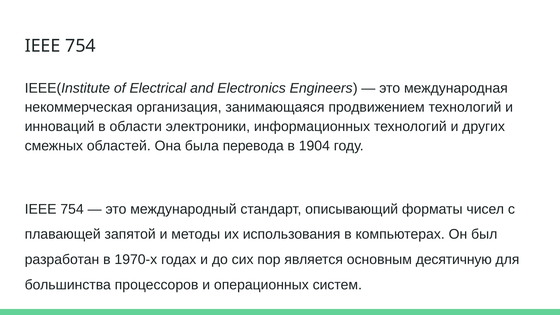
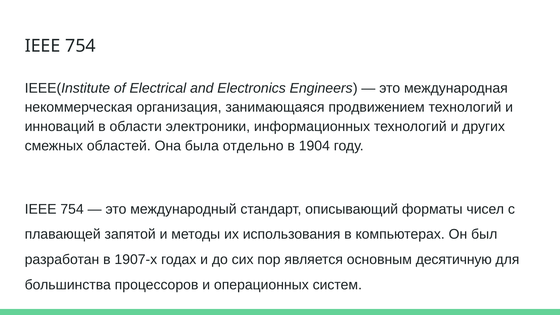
перевода: перевода -> отдельно (253, 146)
1970-х: 1970-х -> 1907-х (136, 260)
